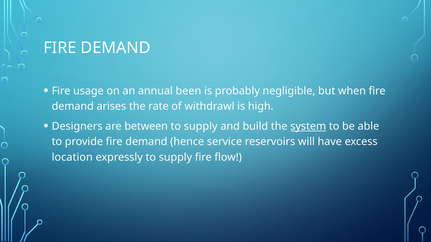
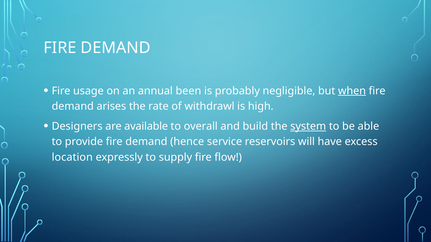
when underline: none -> present (352, 91)
between: between -> available (146, 126)
supply: supply -> overall (201, 126)
